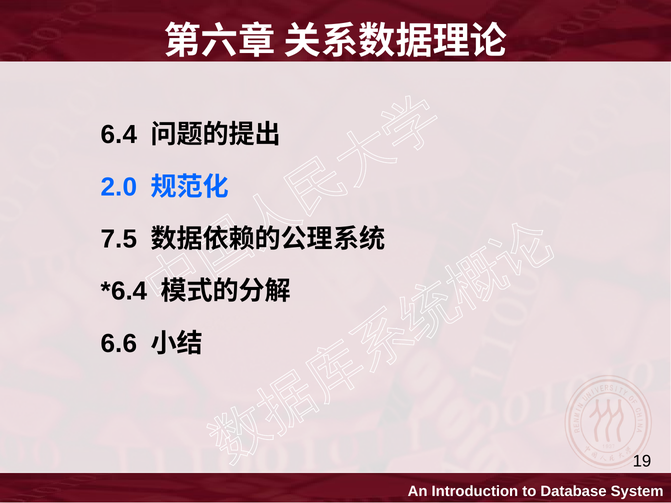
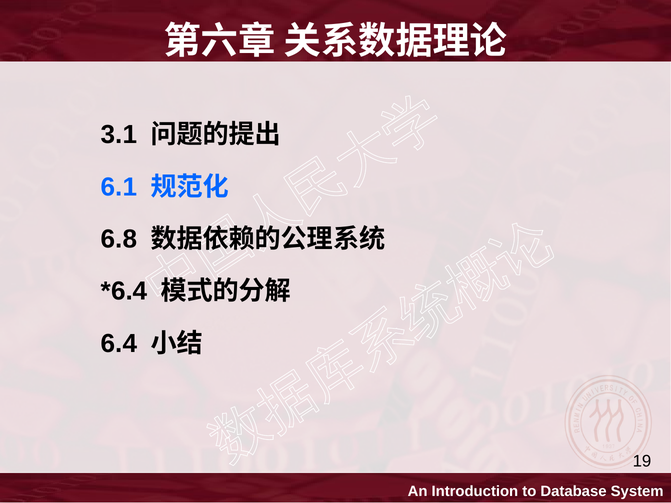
6.4: 6.4 -> 3.1 (119, 135)
2.0: 2.0 -> 6.1 (119, 187)
7.5: 7.5 -> 6.8 (119, 239)
6.6: 6.6 -> 6.4 (119, 344)
